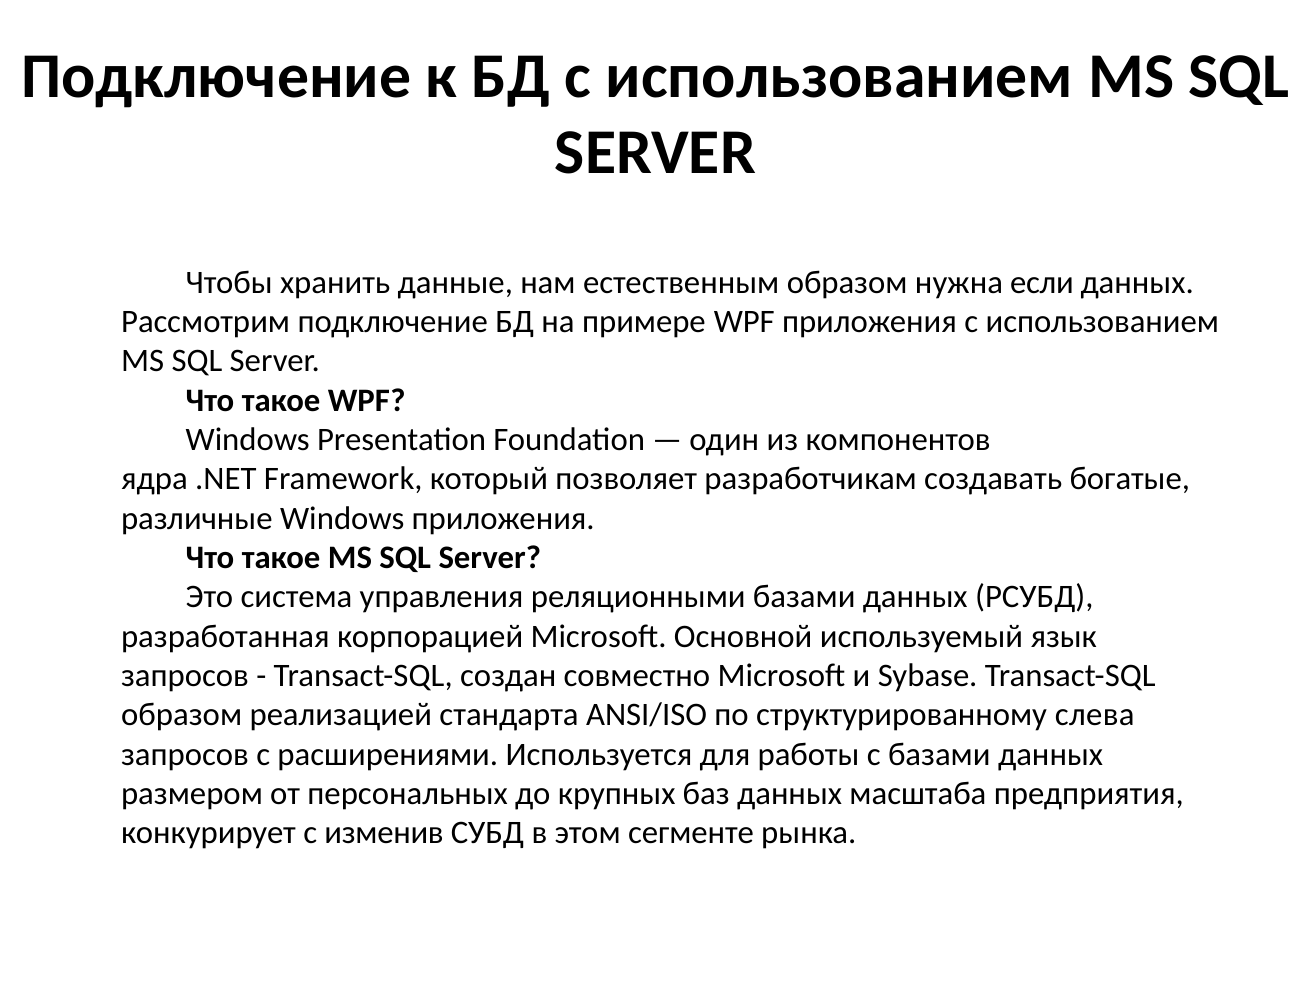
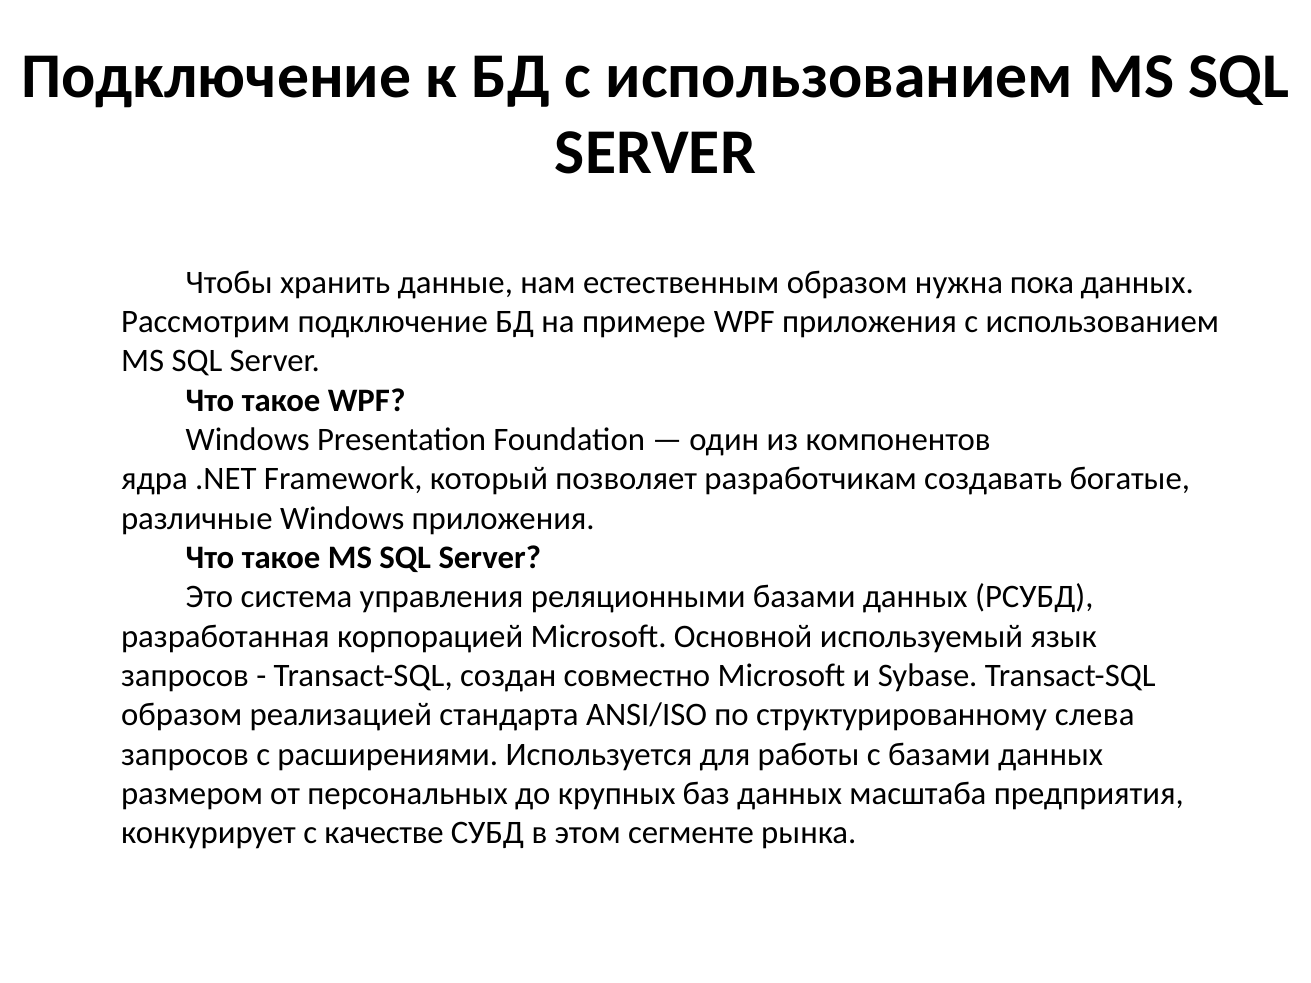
если: если -> пока (1042, 283)
изменив: изменив -> качестве (384, 833)
